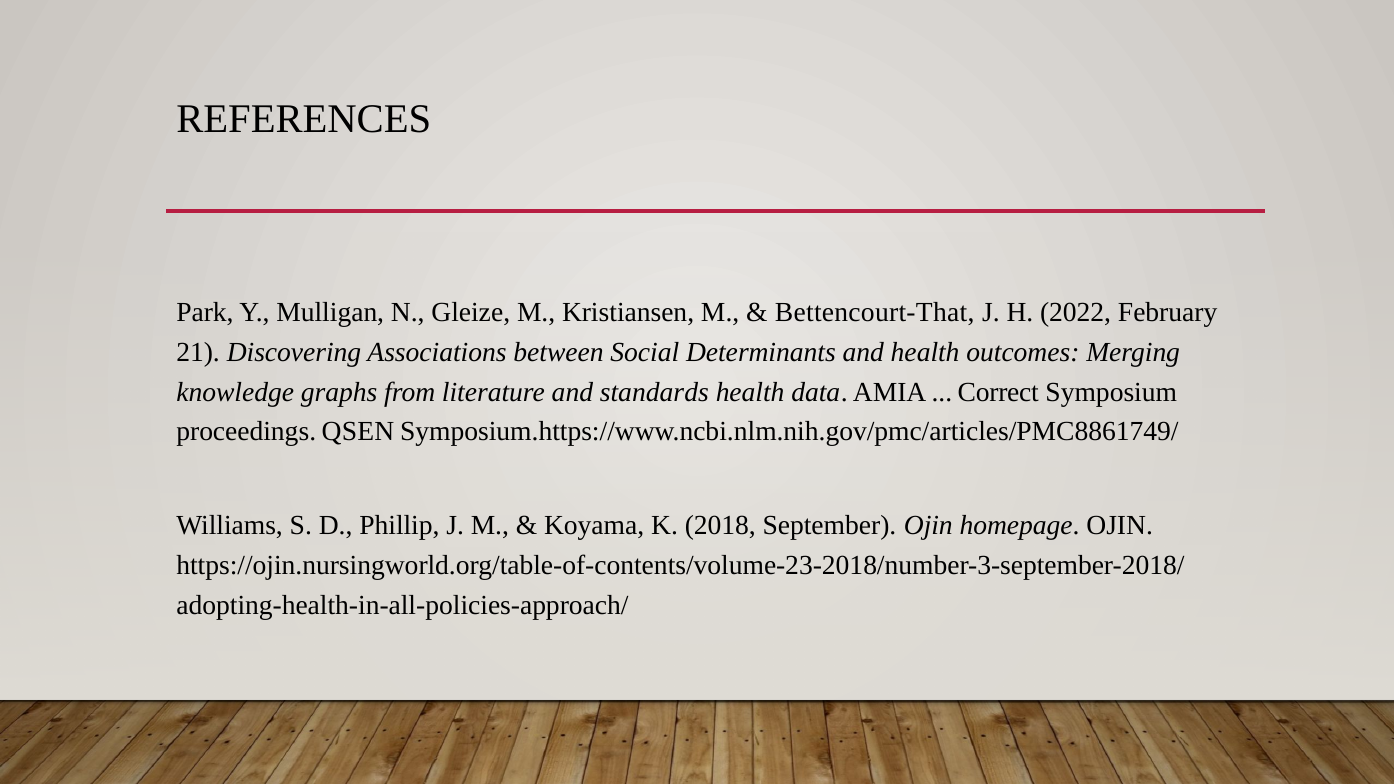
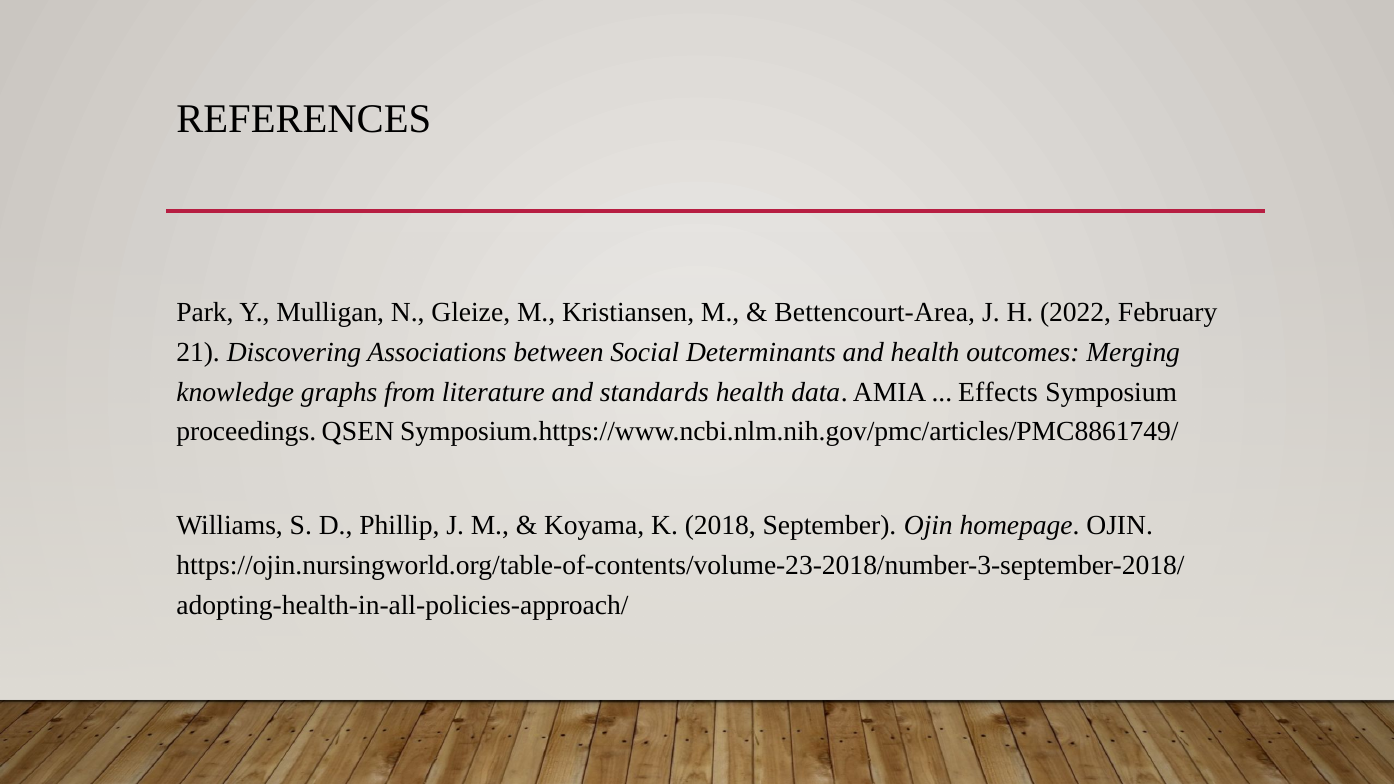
Bettencourt-That: Bettencourt-That -> Bettencourt-Area (875, 313)
Correct: Correct -> Effects (998, 392)
